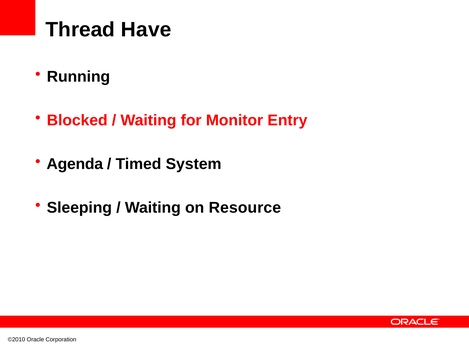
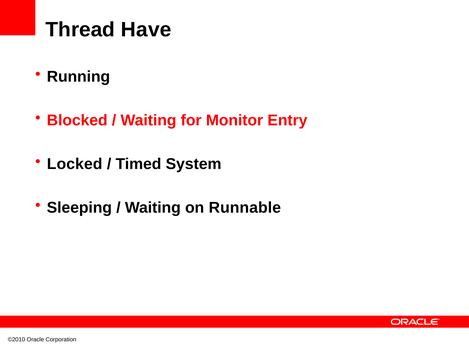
Agenda: Agenda -> Locked (75, 164)
Resource: Resource -> Runnable (245, 208)
